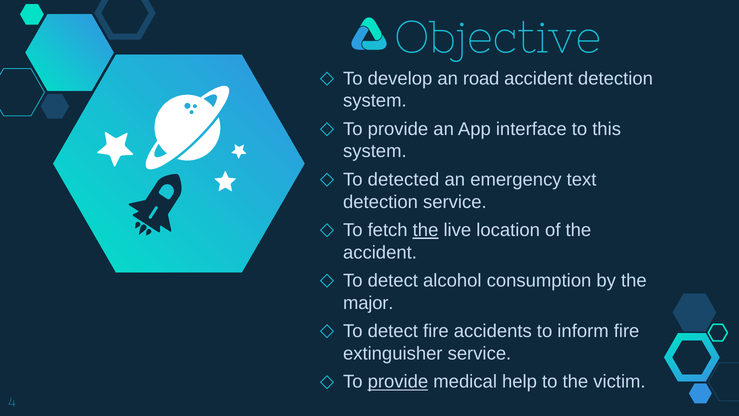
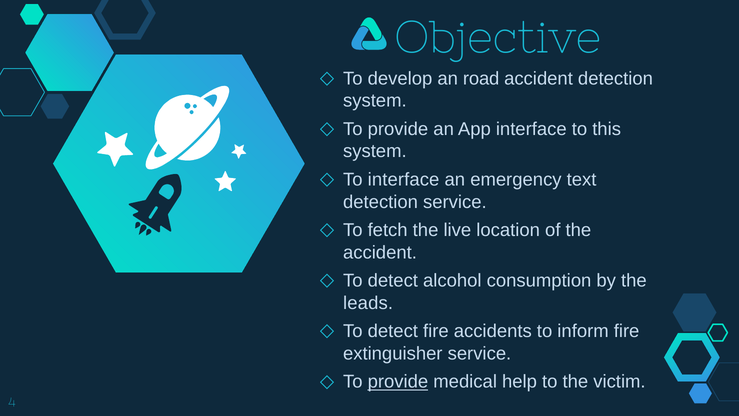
To detected: detected -> interface (404, 180)
the underline: present -> none (426, 230)
major: major -> leads (368, 303)
